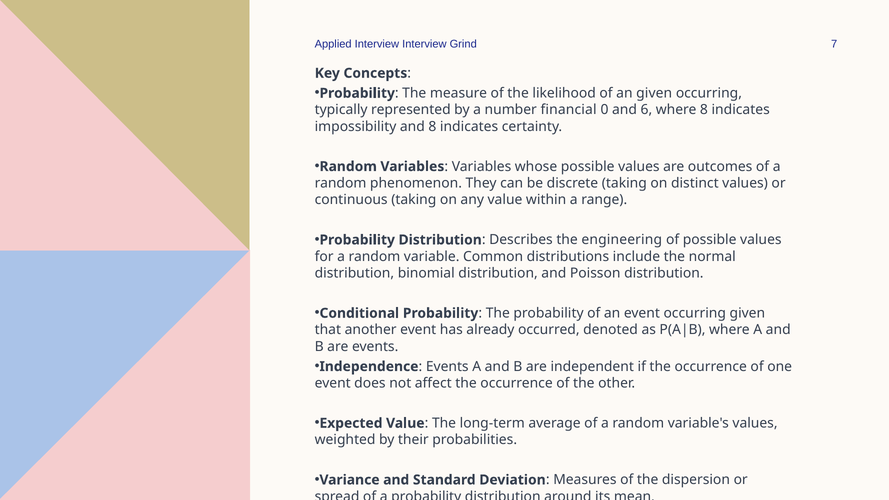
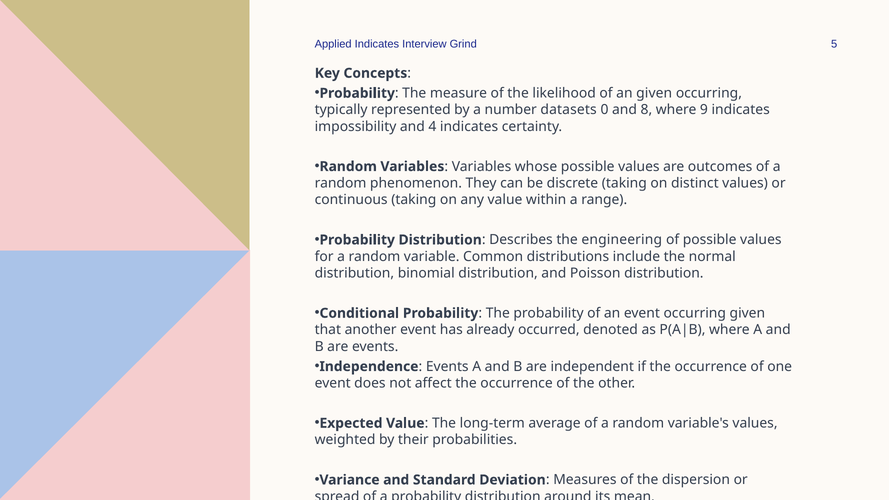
Applied Interview: Interview -> Indicates (377, 44)
7: 7 -> 5 (834, 44)
financial: financial -> datasets (569, 110)
6: 6 -> 8 (646, 110)
where 8: 8 -> 9 (704, 110)
and 8: 8 -> 4 (432, 127)
